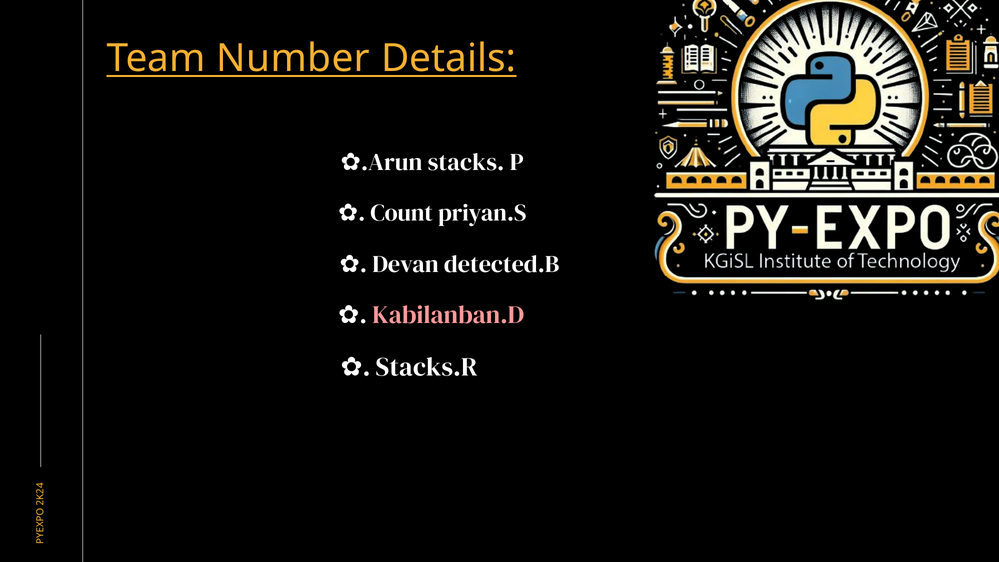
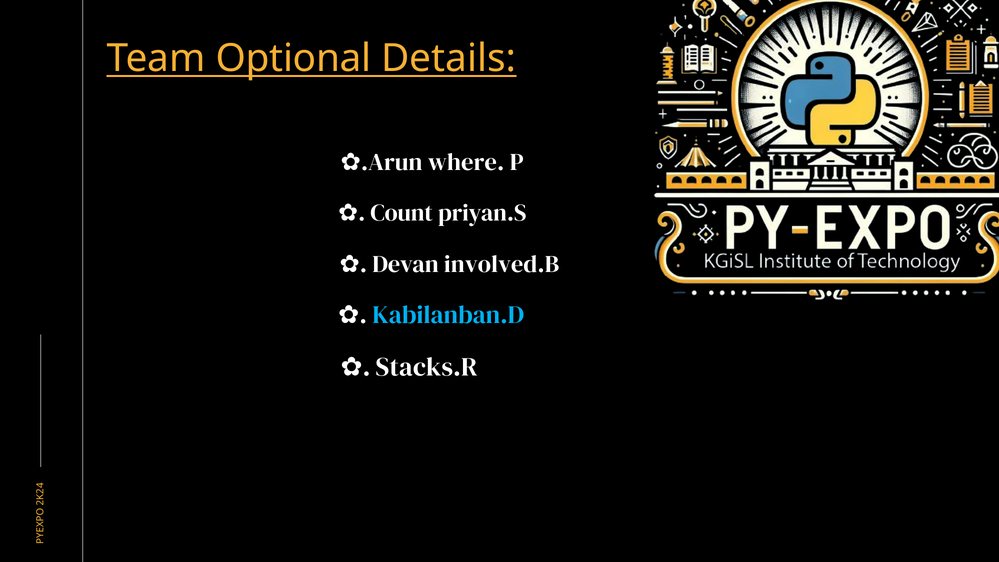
Number: Number -> Optional (293, 58)
stacks: stacks -> where (466, 162)
detected.B: detected.B -> involved.B (502, 264)
Kabilanban.D colour: pink -> light blue (448, 315)
